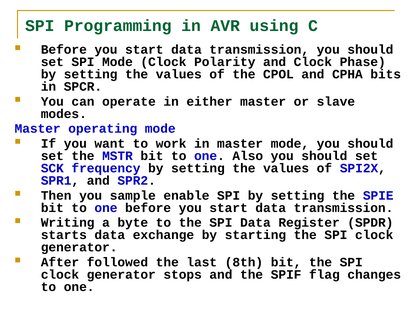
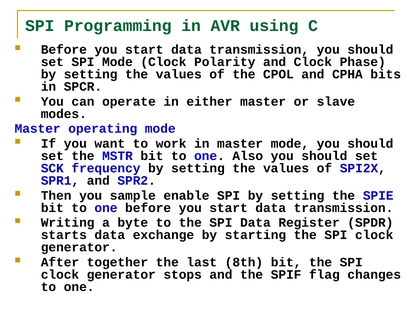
followed: followed -> together (117, 262)
